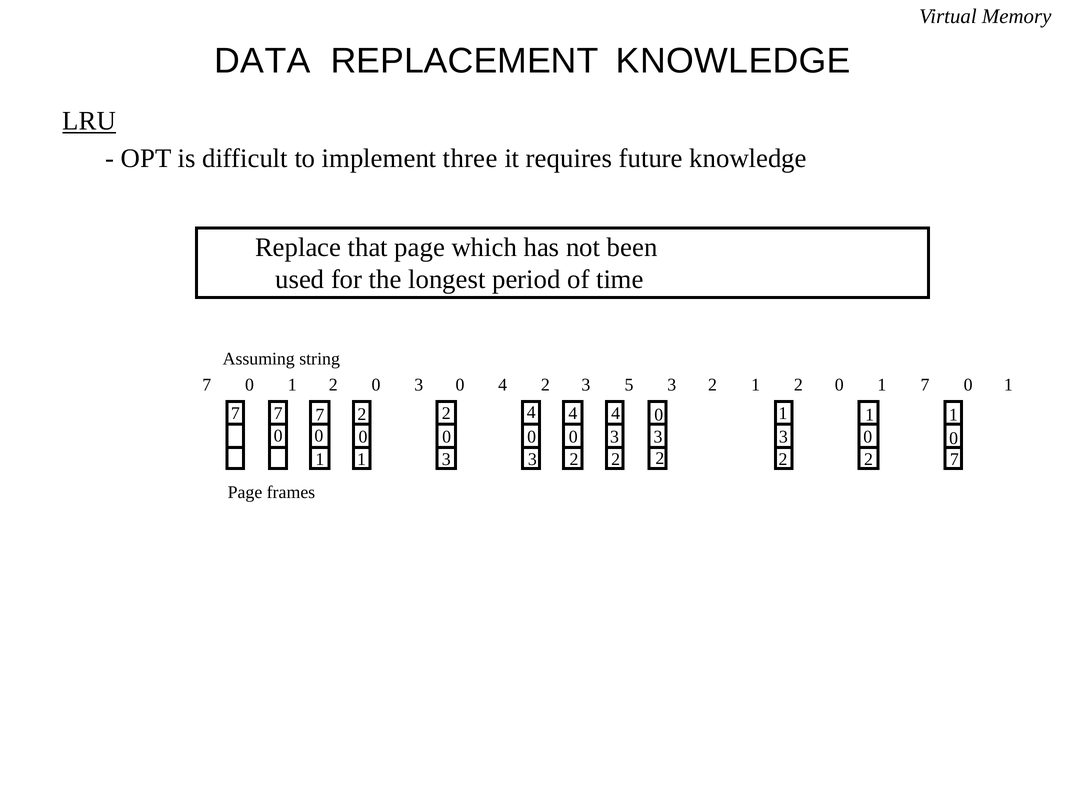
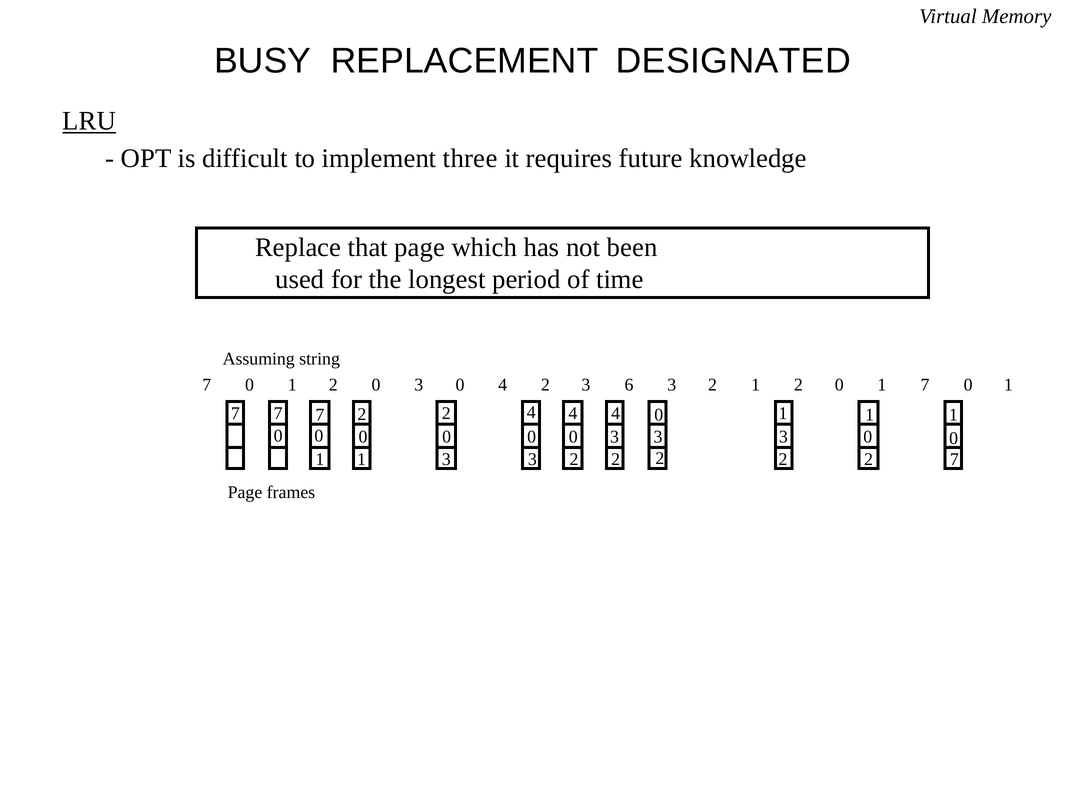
DATA: DATA -> BUSY (263, 61)
REPLACEMENT KNOWLEDGE: KNOWLEDGE -> DESIGNATED (733, 61)
5: 5 -> 6 (629, 385)
